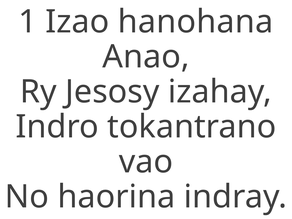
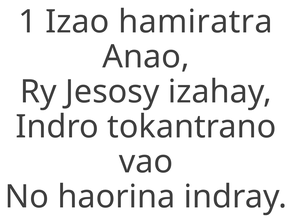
hanohana: hanohana -> hamiratra (195, 22)
